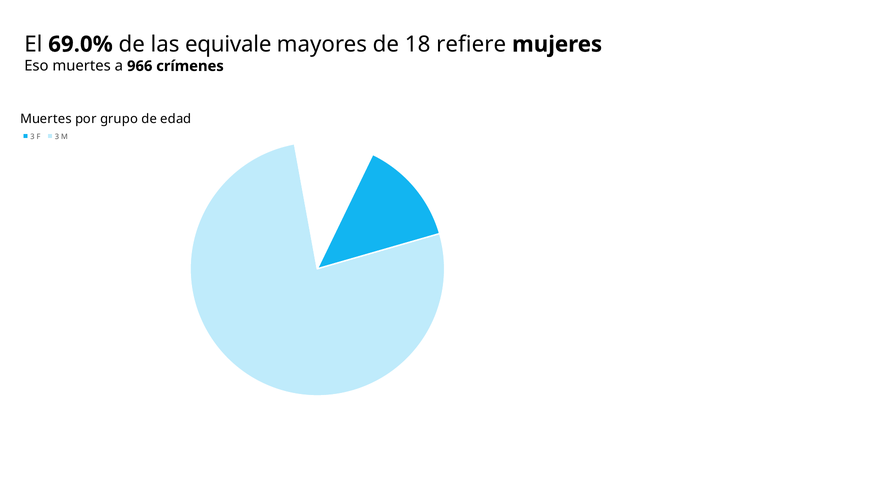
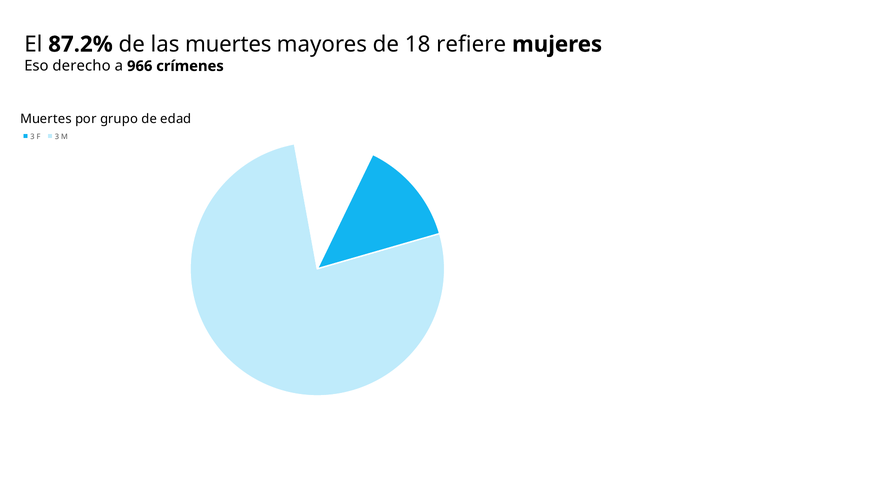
69.0%: 69.0% -> 87.2% (80, 44)
las equivale: equivale -> muertes (228, 44)
Eso muertes: muertes -> derecho (82, 66)
